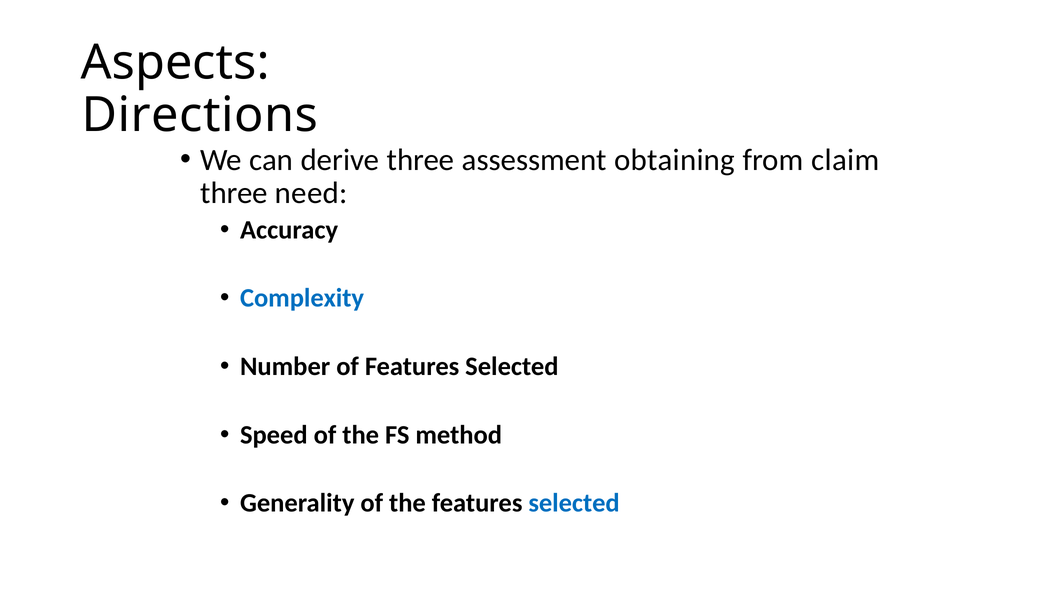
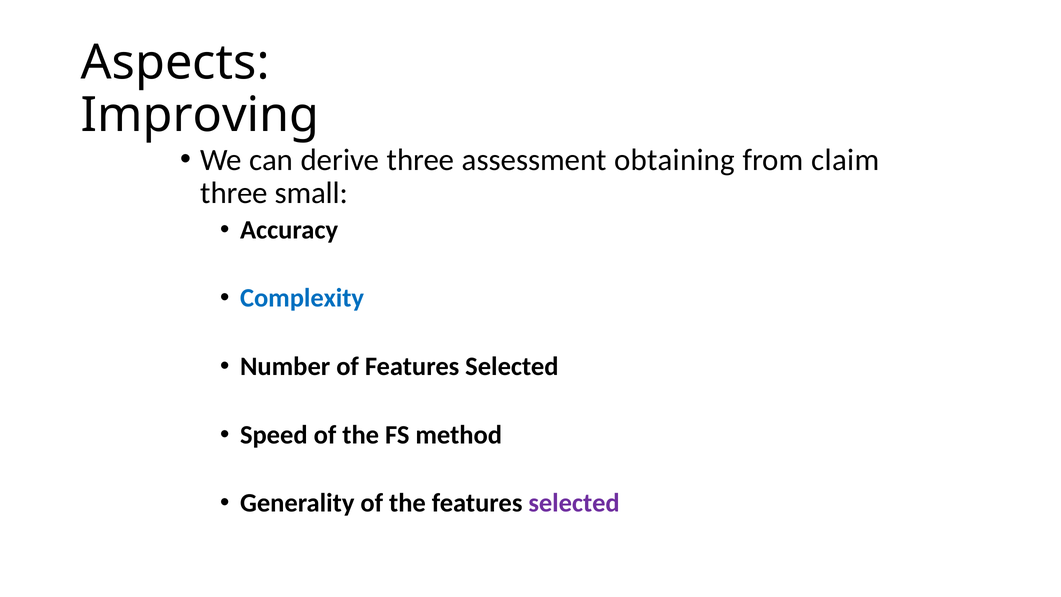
Directions: Directions -> Improving (200, 115)
need: need -> small (311, 193)
selected colour: blue -> purple (574, 503)
